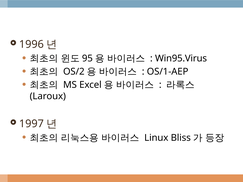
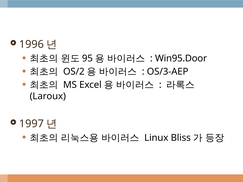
Win95.Virus: Win95.Virus -> Win95.Door (181, 58)
OS/1-AEP: OS/1-AEP -> OS/3-AEP (168, 72)
